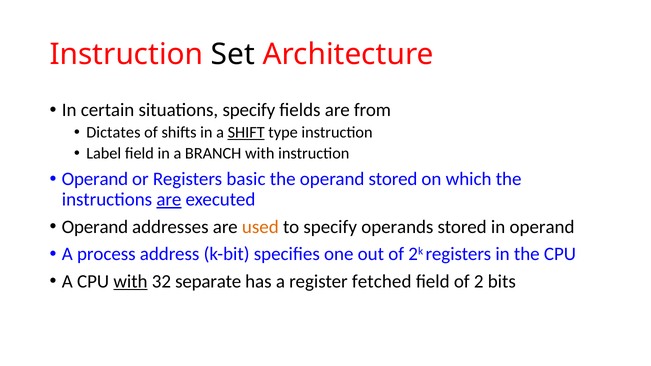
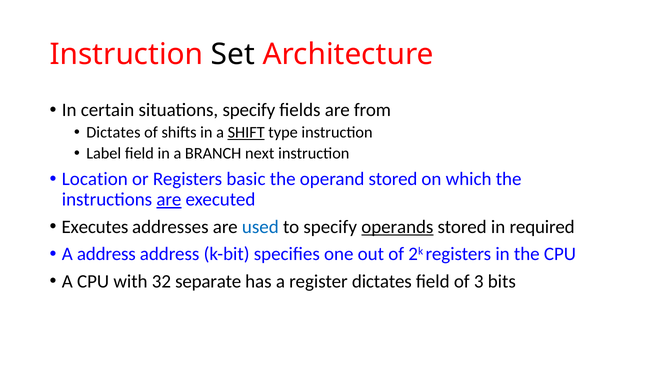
BRANCH with: with -> next (260, 153)
Operand: Operand -> Location (95, 179)
Operand: Operand -> Executes (95, 227)
used colour: orange -> blue (260, 227)
operands underline: none -> present (397, 227)
in operand: operand -> required (542, 227)
A process: process -> address (106, 254)
with underline: present -> none (130, 281)
register fetched: fetched -> dictates (382, 281)
2: 2 -> 3 (479, 281)
